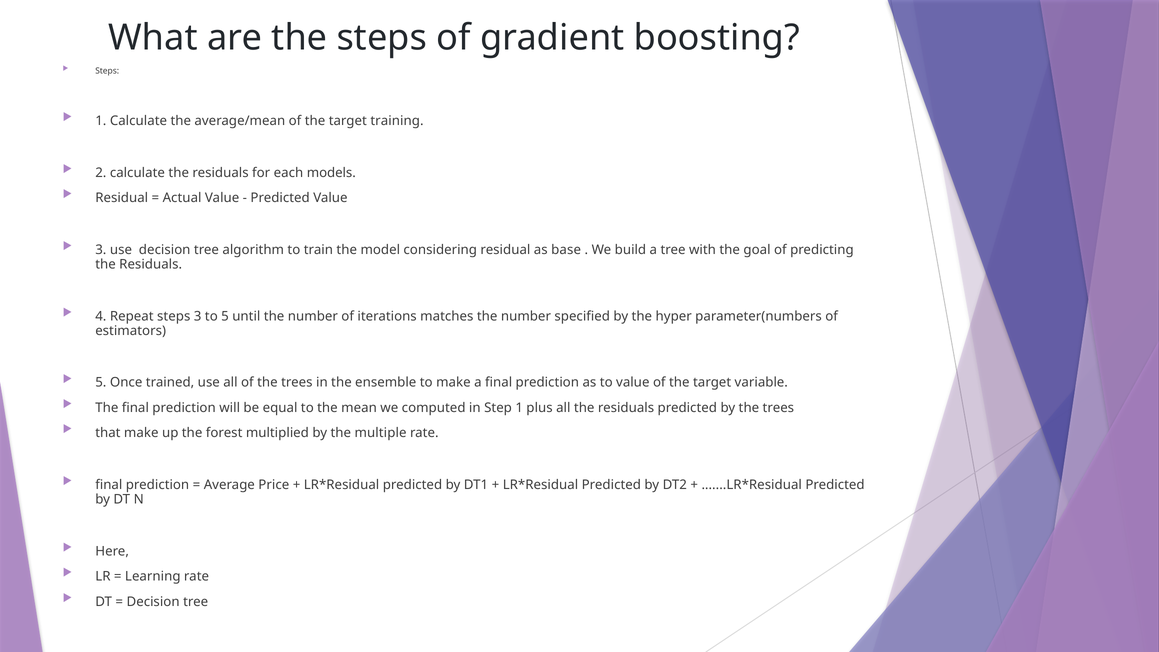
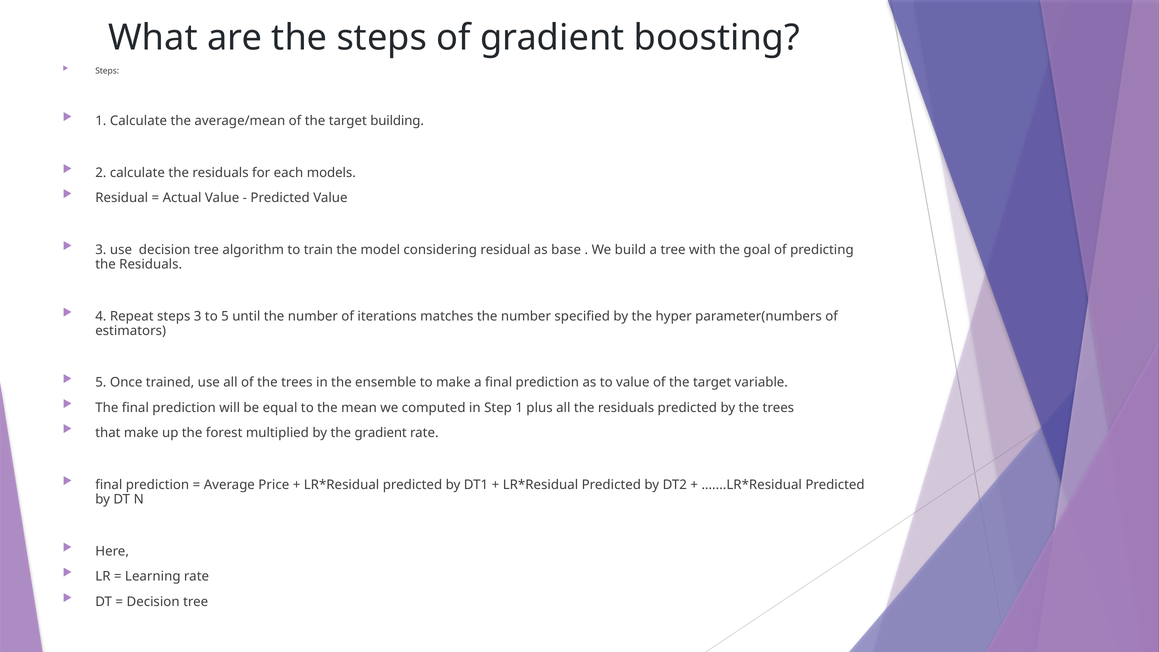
training: training -> building (397, 121)
the multiple: multiple -> gradient (381, 433)
